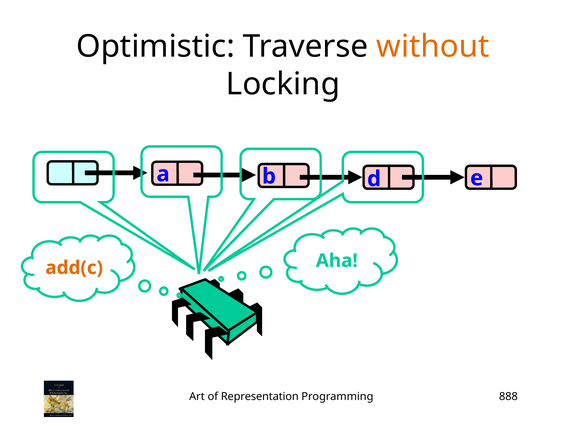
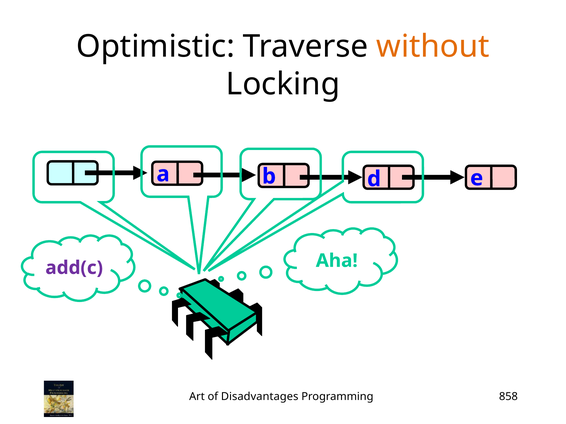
add(c colour: orange -> purple (74, 268)
Representation: Representation -> Disadvantages (260, 397)
888: 888 -> 858 (508, 397)
